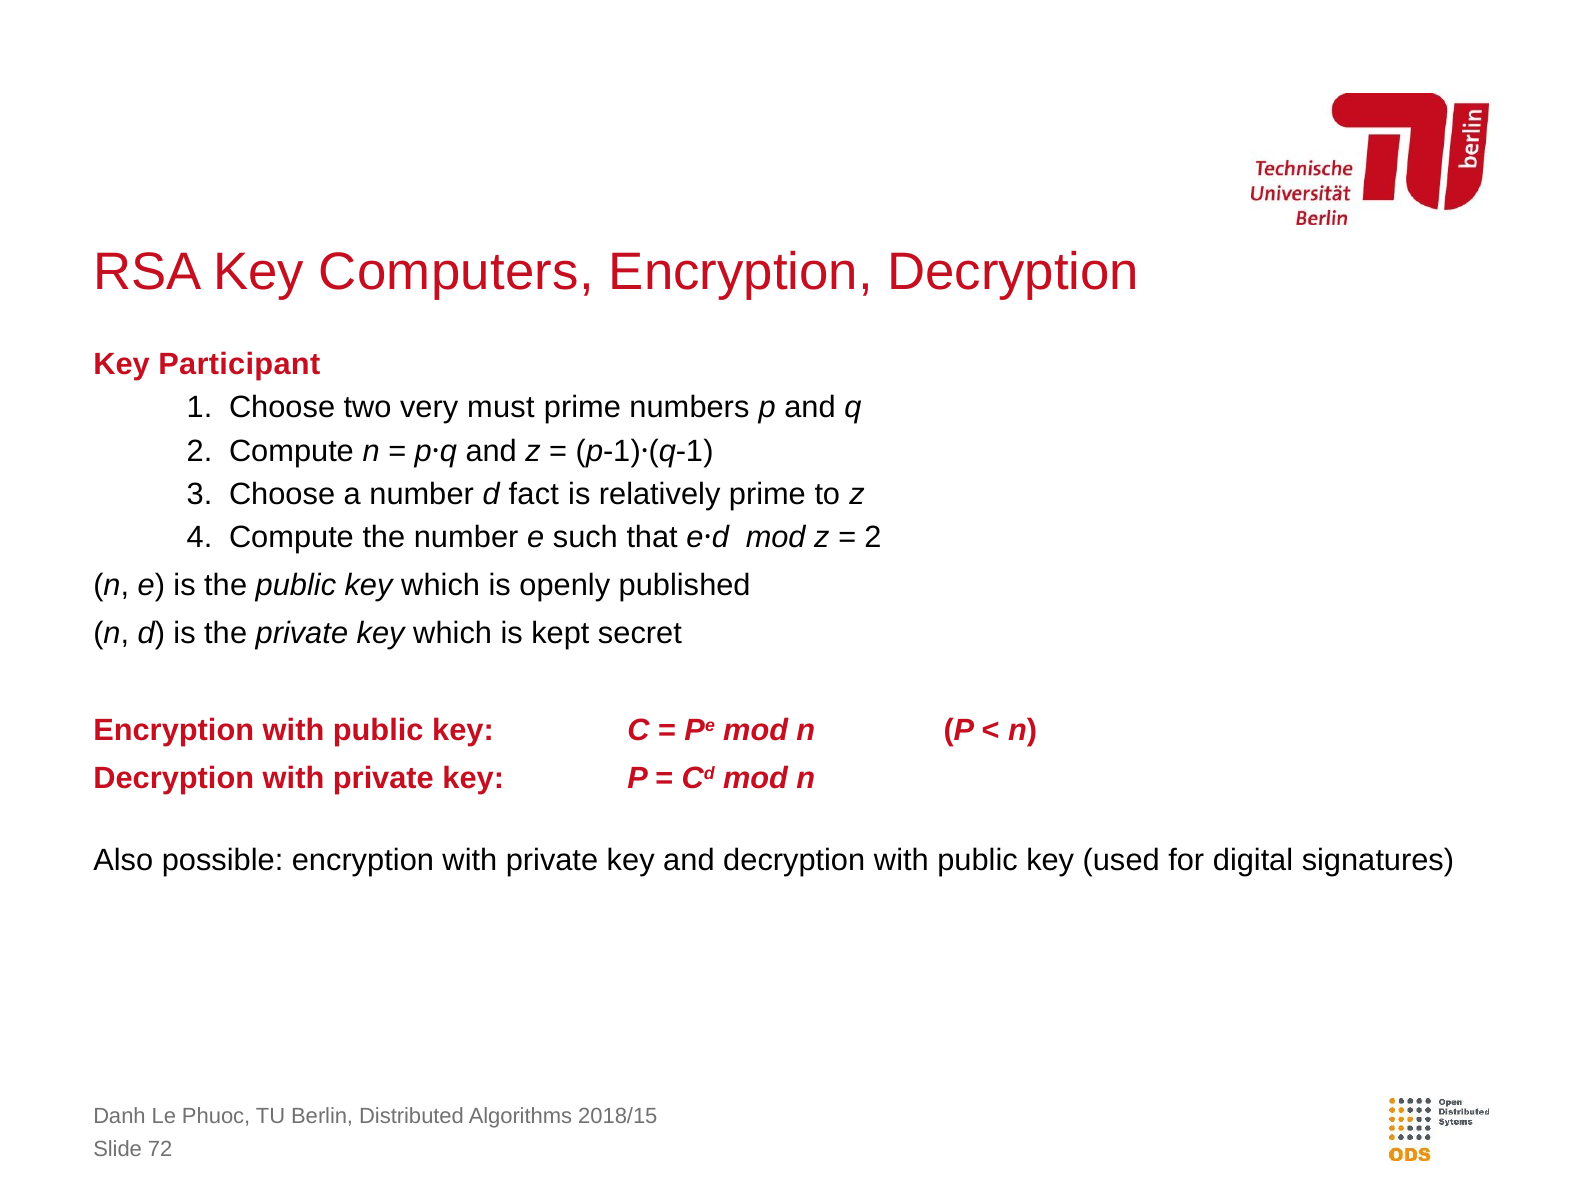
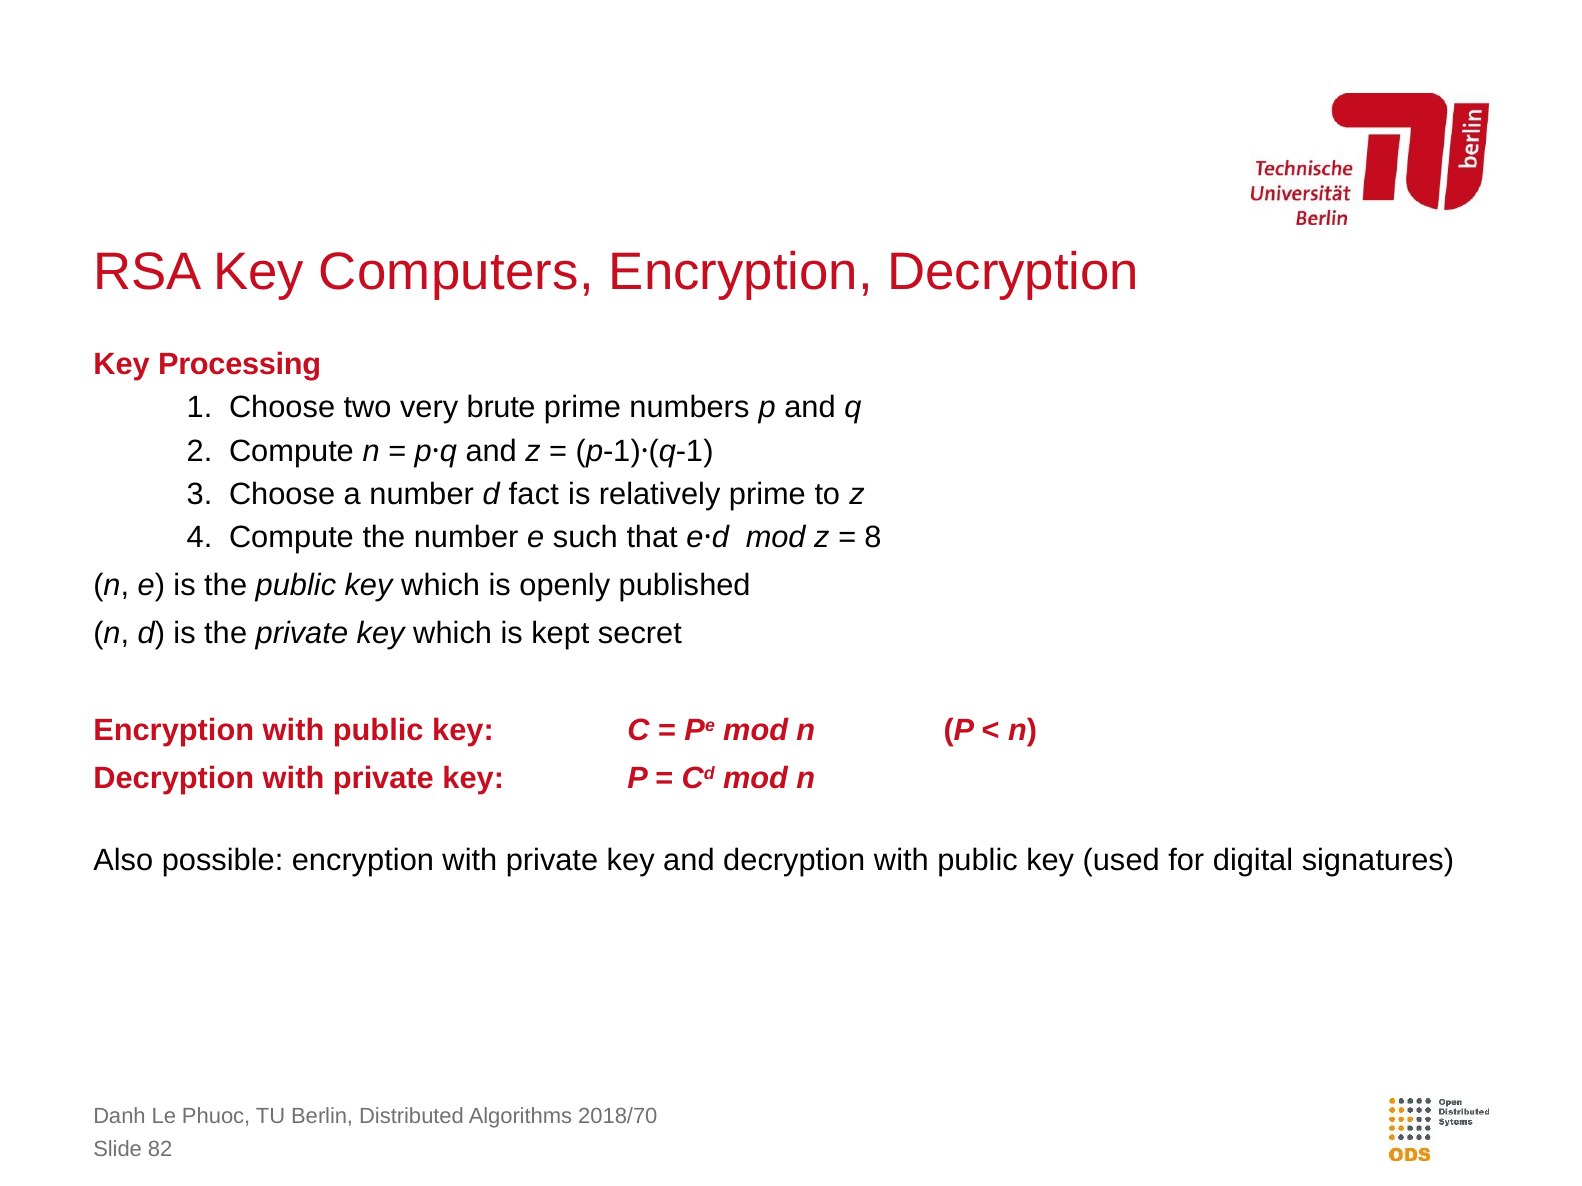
Participant: Participant -> Processing (240, 365)
must: must -> brute (501, 408)
2: 2 -> 8 (873, 537)
2018/15: 2018/15 -> 2018/70 (618, 1117)
72: 72 -> 82 (160, 1149)
